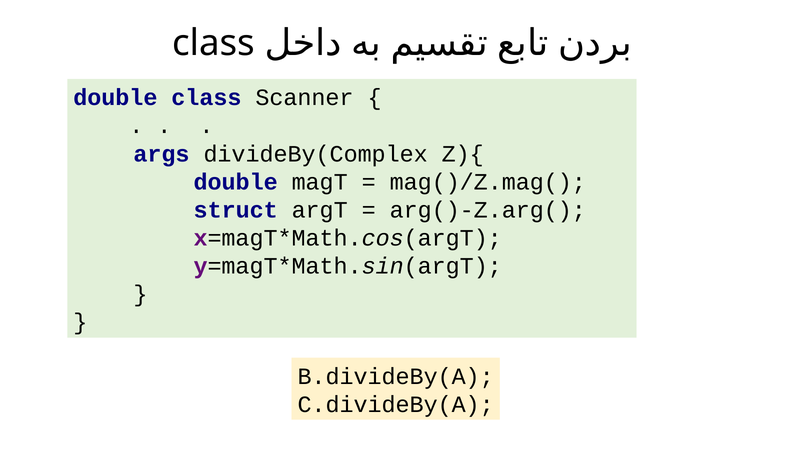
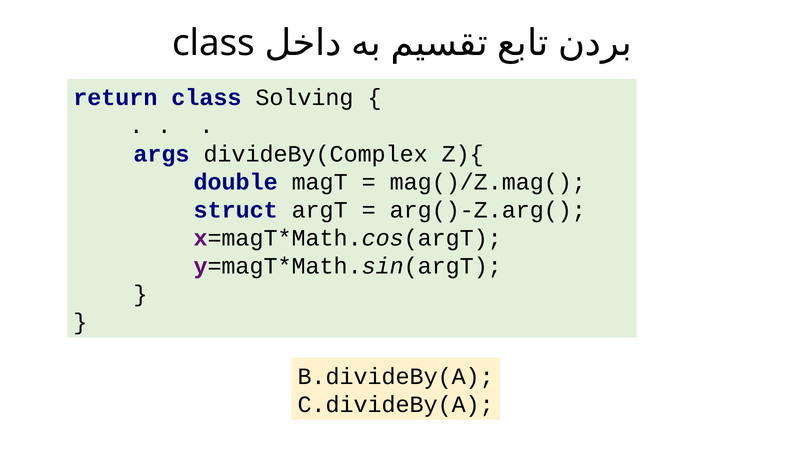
double: double -> return (115, 98)
Scanner: Scanner -> Solving (305, 98)
